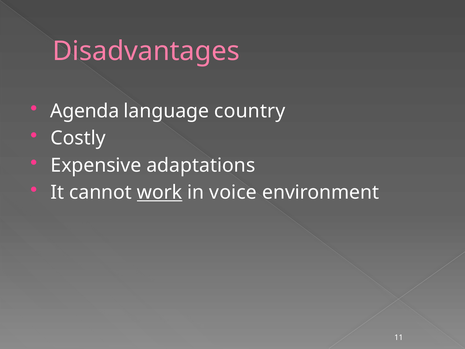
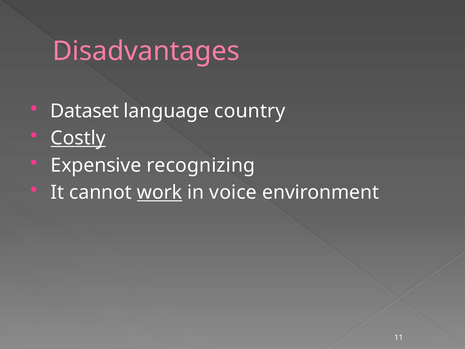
Agenda: Agenda -> Dataset (85, 111)
Costly underline: none -> present (78, 138)
adaptations: adaptations -> recognizing (201, 165)
